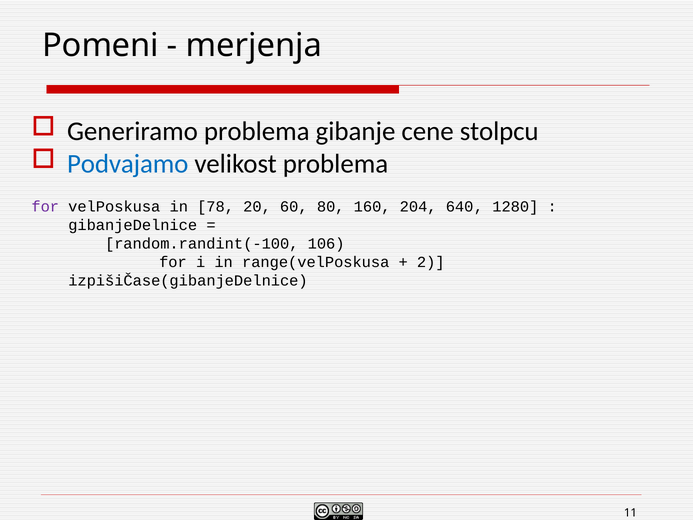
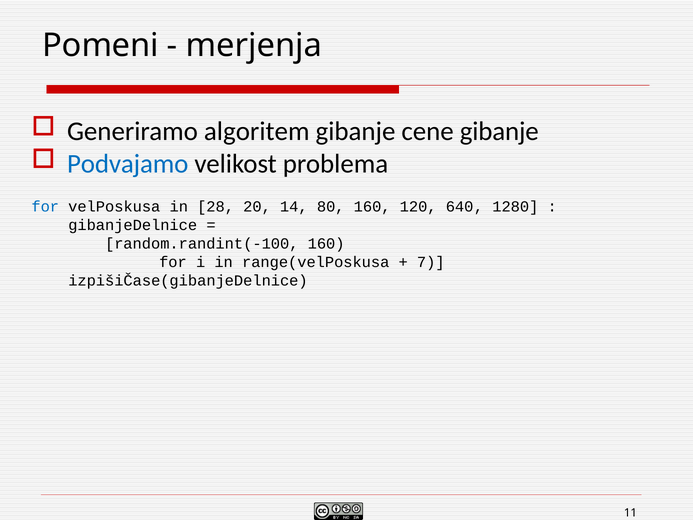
Generiramo problema: problema -> algoritem (257, 131)
cene stolpcu: stolpcu -> gibanje (499, 131)
for colour: purple -> blue (45, 207)
78: 78 -> 28 (216, 207)
60: 60 -> 14 (294, 207)
204: 204 -> 120 (418, 207)
random.randint(-100 106: 106 -> 160 (326, 244)
2: 2 -> 7 (431, 262)
